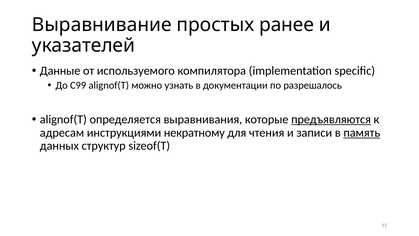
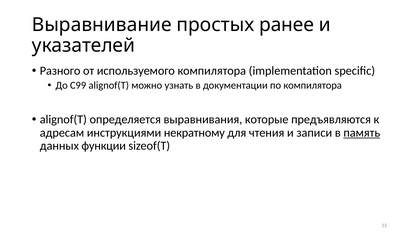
Данные: Данные -> Разного (60, 71)
по разрешалось: разрешалось -> компилятора (313, 85)
предъявляются underline: present -> none (331, 119)
структур: структур -> функции (104, 146)
